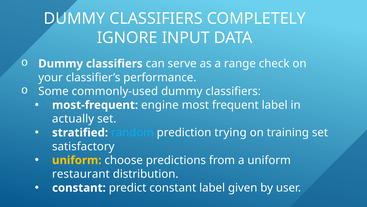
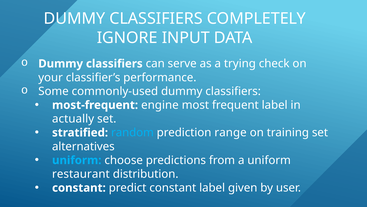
range: range -> trying (240, 64)
trying: trying -> range (231, 132)
satisfactory: satisfactory -> alternatives (83, 146)
uniform colour: yellow -> light blue (77, 160)
